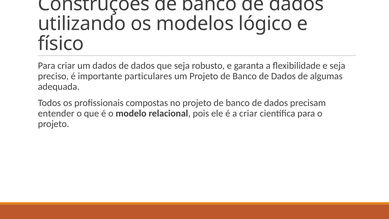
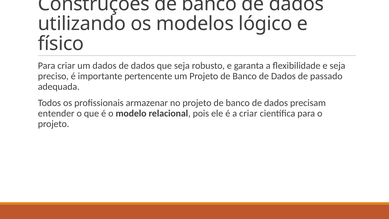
particulares: particulares -> pertencente (148, 76)
algumas: algumas -> passado (326, 76)
compostas: compostas -> armazenar (147, 103)
